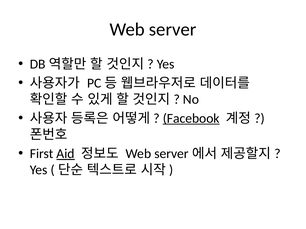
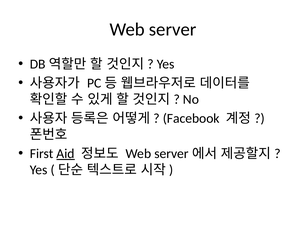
Facebook underline: present -> none (191, 119)
